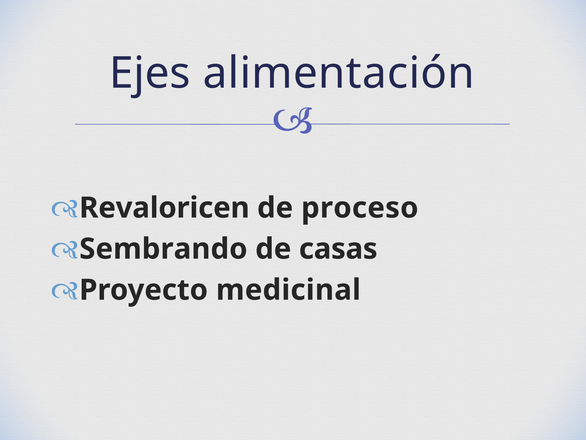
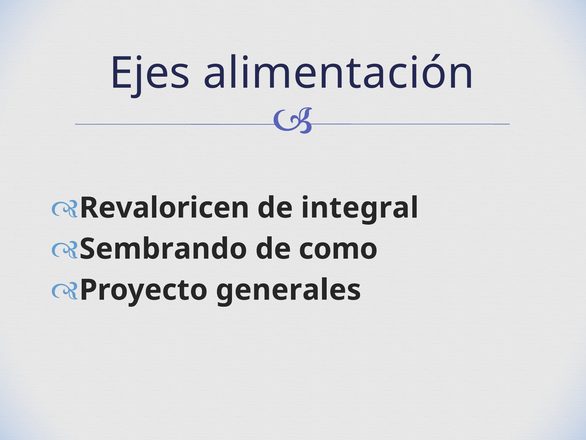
proceso: proceso -> integral (360, 208)
casas: casas -> como (338, 249)
medicinal: medicinal -> generales (288, 290)
